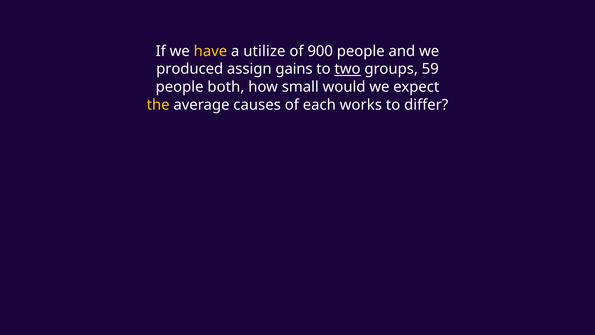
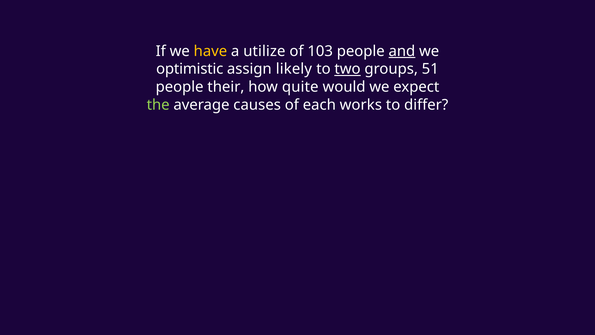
900: 900 -> 103 (320, 51)
and underline: none -> present (402, 51)
produced: produced -> optimistic (190, 69)
gains: gains -> likely (294, 69)
59: 59 -> 51 (430, 69)
both: both -> their (226, 87)
small: small -> quite (300, 87)
the colour: yellow -> light green (158, 105)
